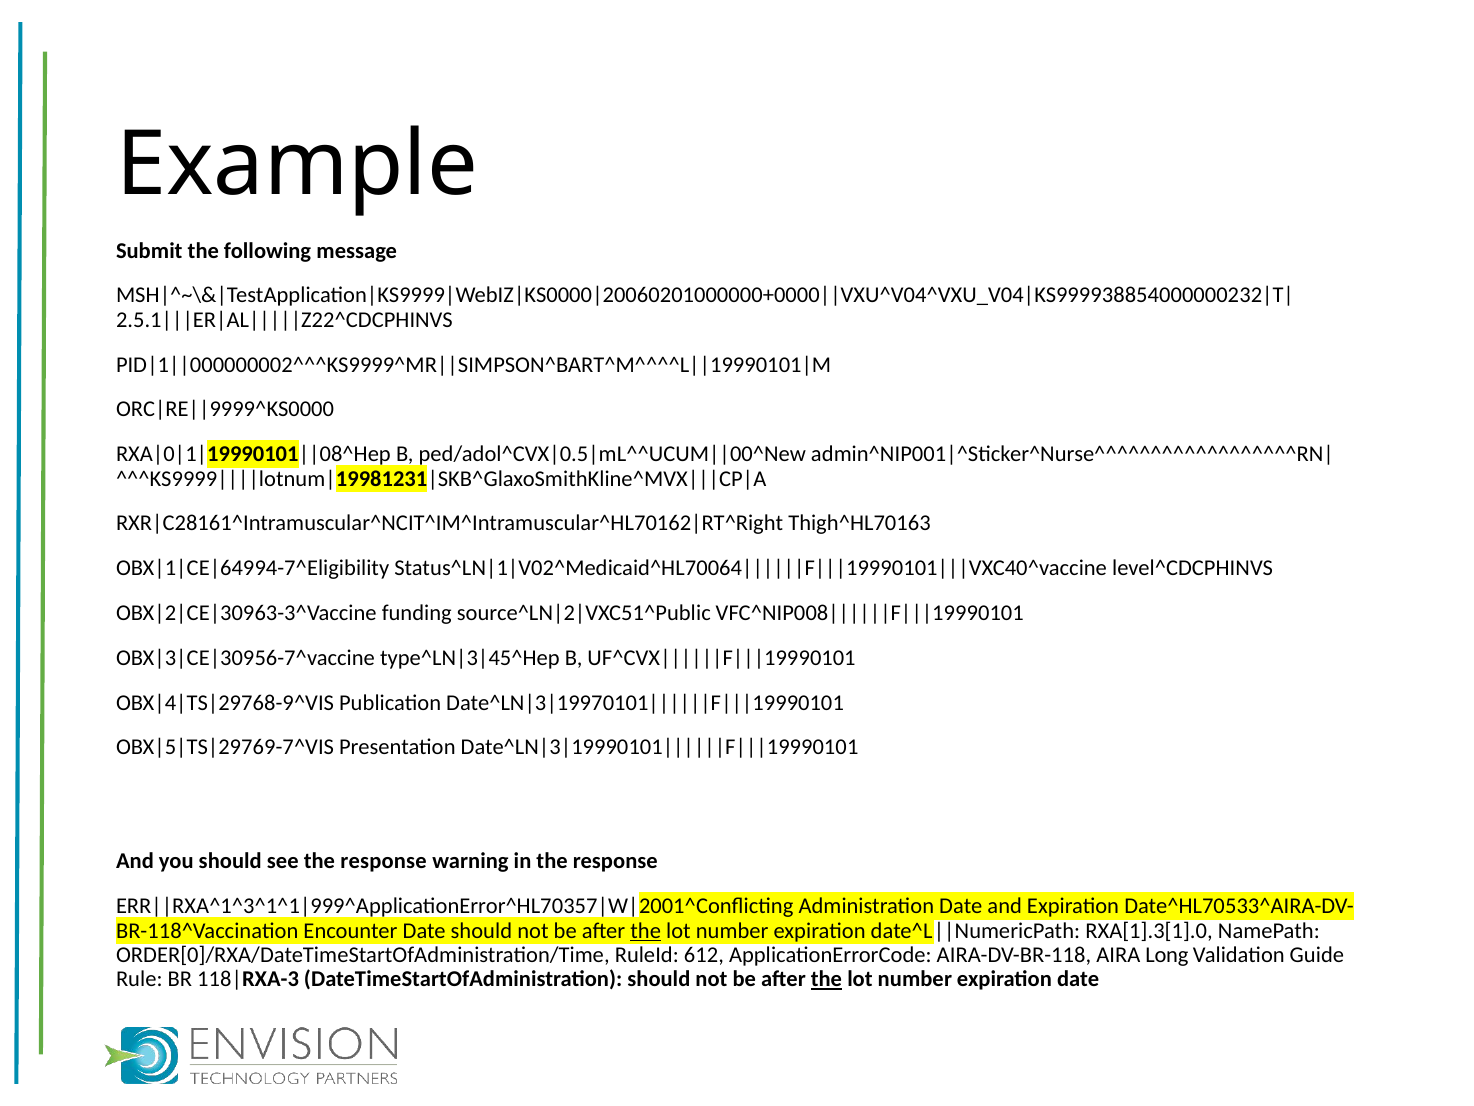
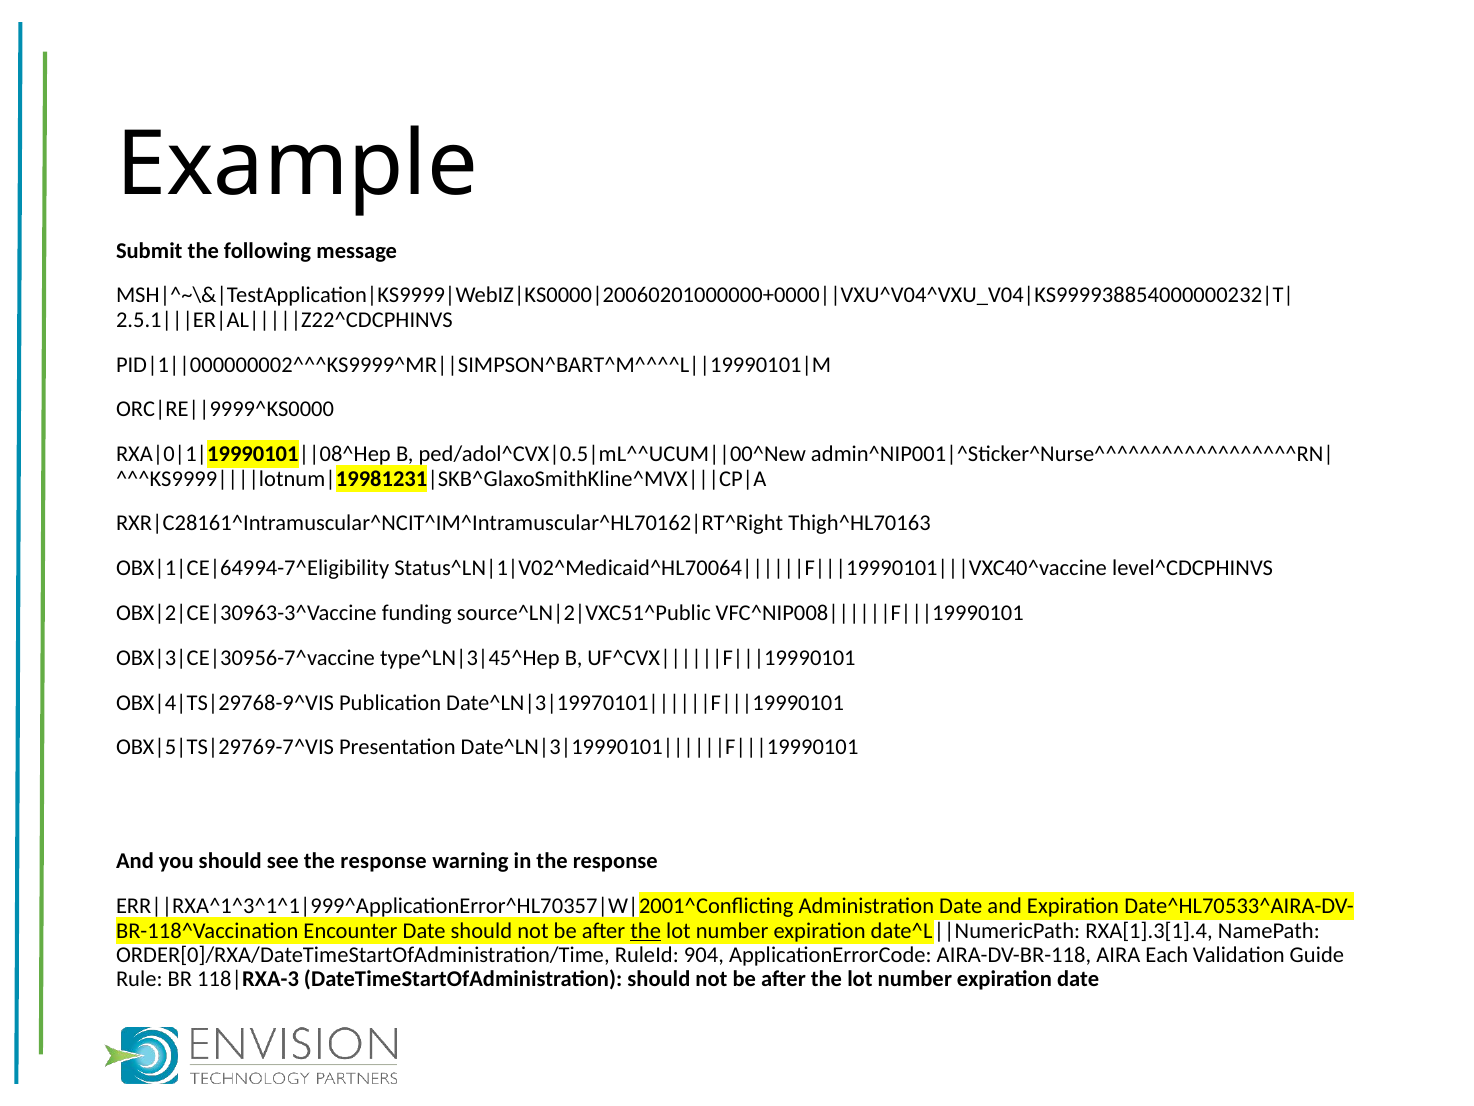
RXA[1].3[1].0: RXA[1].3[1].0 -> RXA[1].3[1].4 (1149, 930)
612: 612 -> 904 (704, 955)
Long: Long -> Each (1167, 955)
the underline: present -> none (826, 979)
